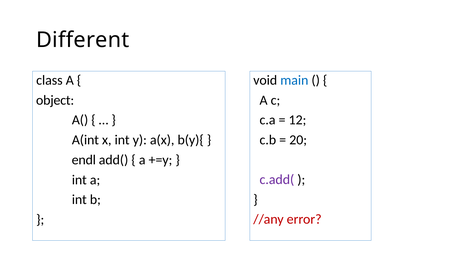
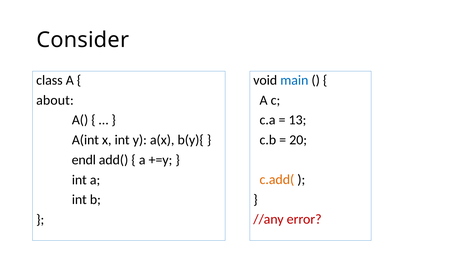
Different: Different -> Consider (83, 40)
object: object -> about (55, 100)
12: 12 -> 13 (297, 120)
c.add( colour: purple -> orange (277, 180)
